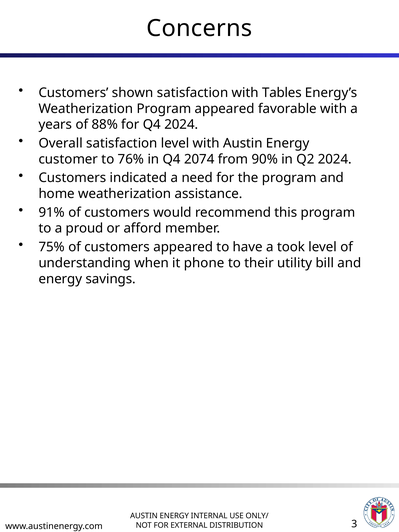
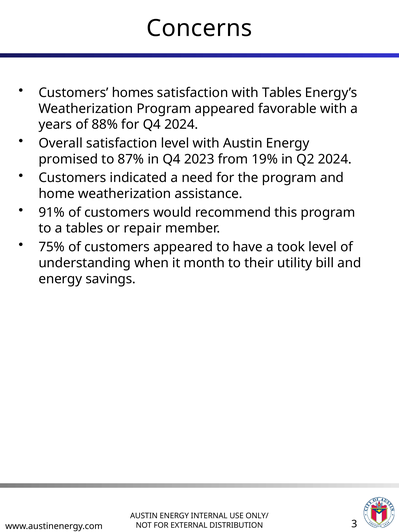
shown: shown -> homes (133, 93)
customer: customer -> promised (68, 159)
76%: 76% -> 87% (131, 159)
2074: 2074 -> 2023 (199, 159)
90%: 90% -> 19% (265, 159)
a proud: proud -> tables (85, 228)
afford: afford -> repair (143, 228)
phone: phone -> month (204, 263)
